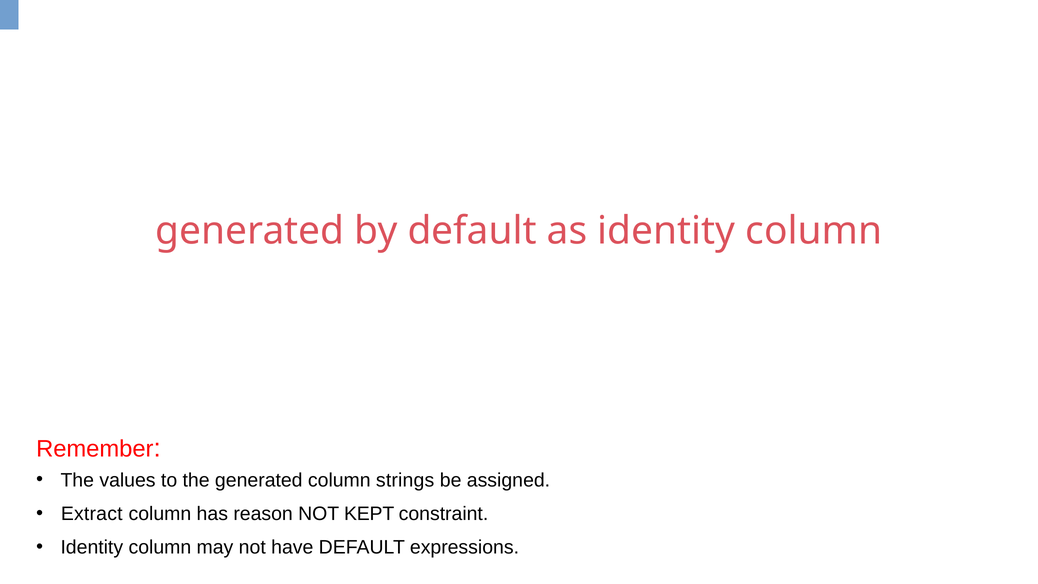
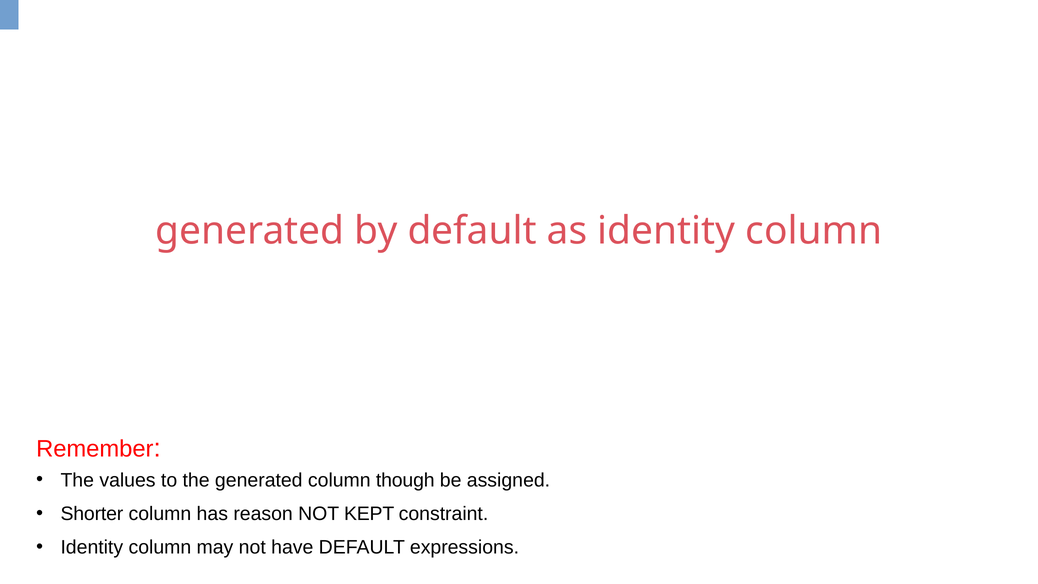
strings: strings -> though (405, 480)
Extract: Extract -> Shorter (92, 514)
